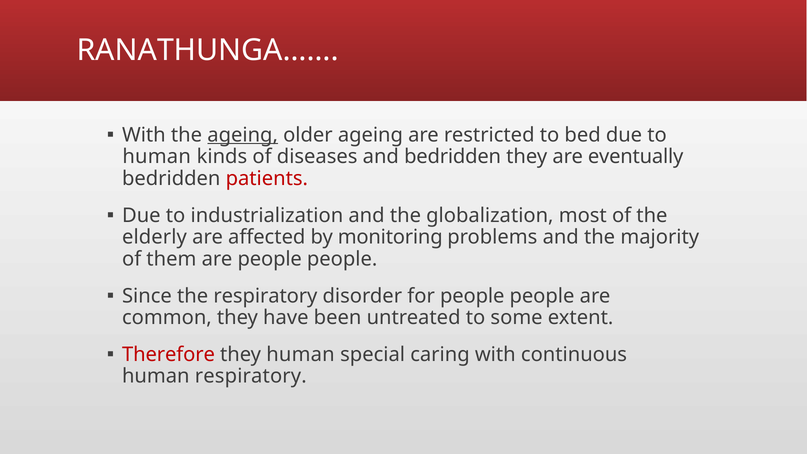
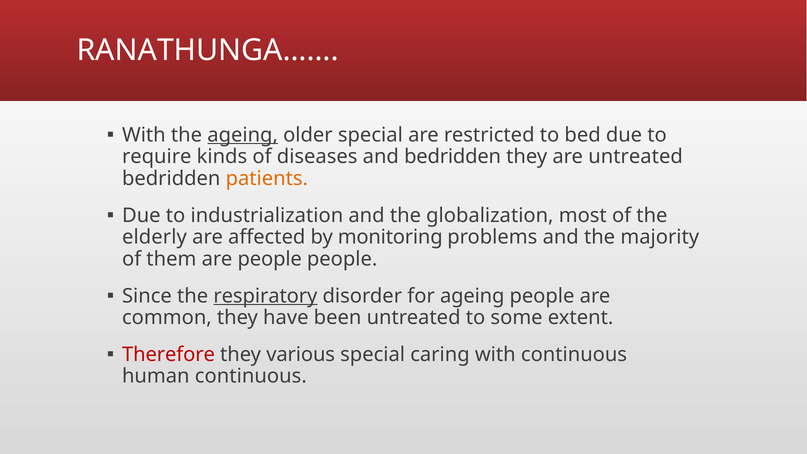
older ageing: ageing -> special (370, 135)
human: human -> require (157, 157)
are eventually: eventually -> untreated (636, 157)
patients colour: red -> orange (267, 178)
respiratory underline: none -> present (265, 296)
for people: people -> ageing (472, 296)
they human: human -> various (301, 354)
human respiratory: respiratory -> continuous (251, 376)
